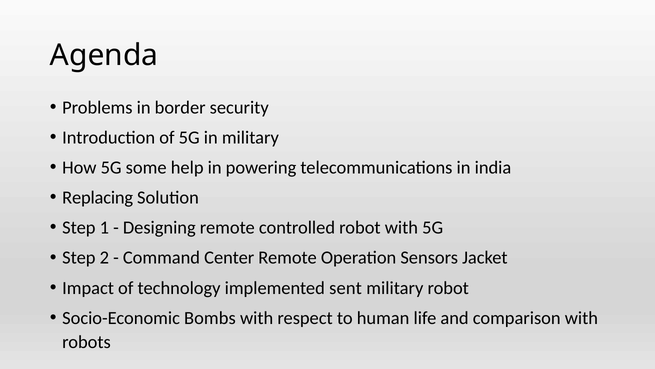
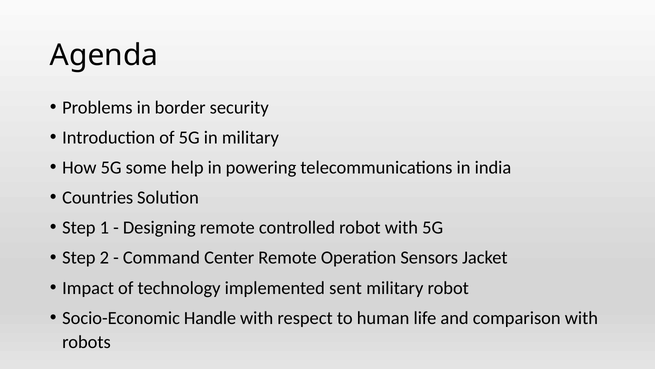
Replacing: Replacing -> Countries (98, 197)
Bombs: Bombs -> Handle (210, 318)
